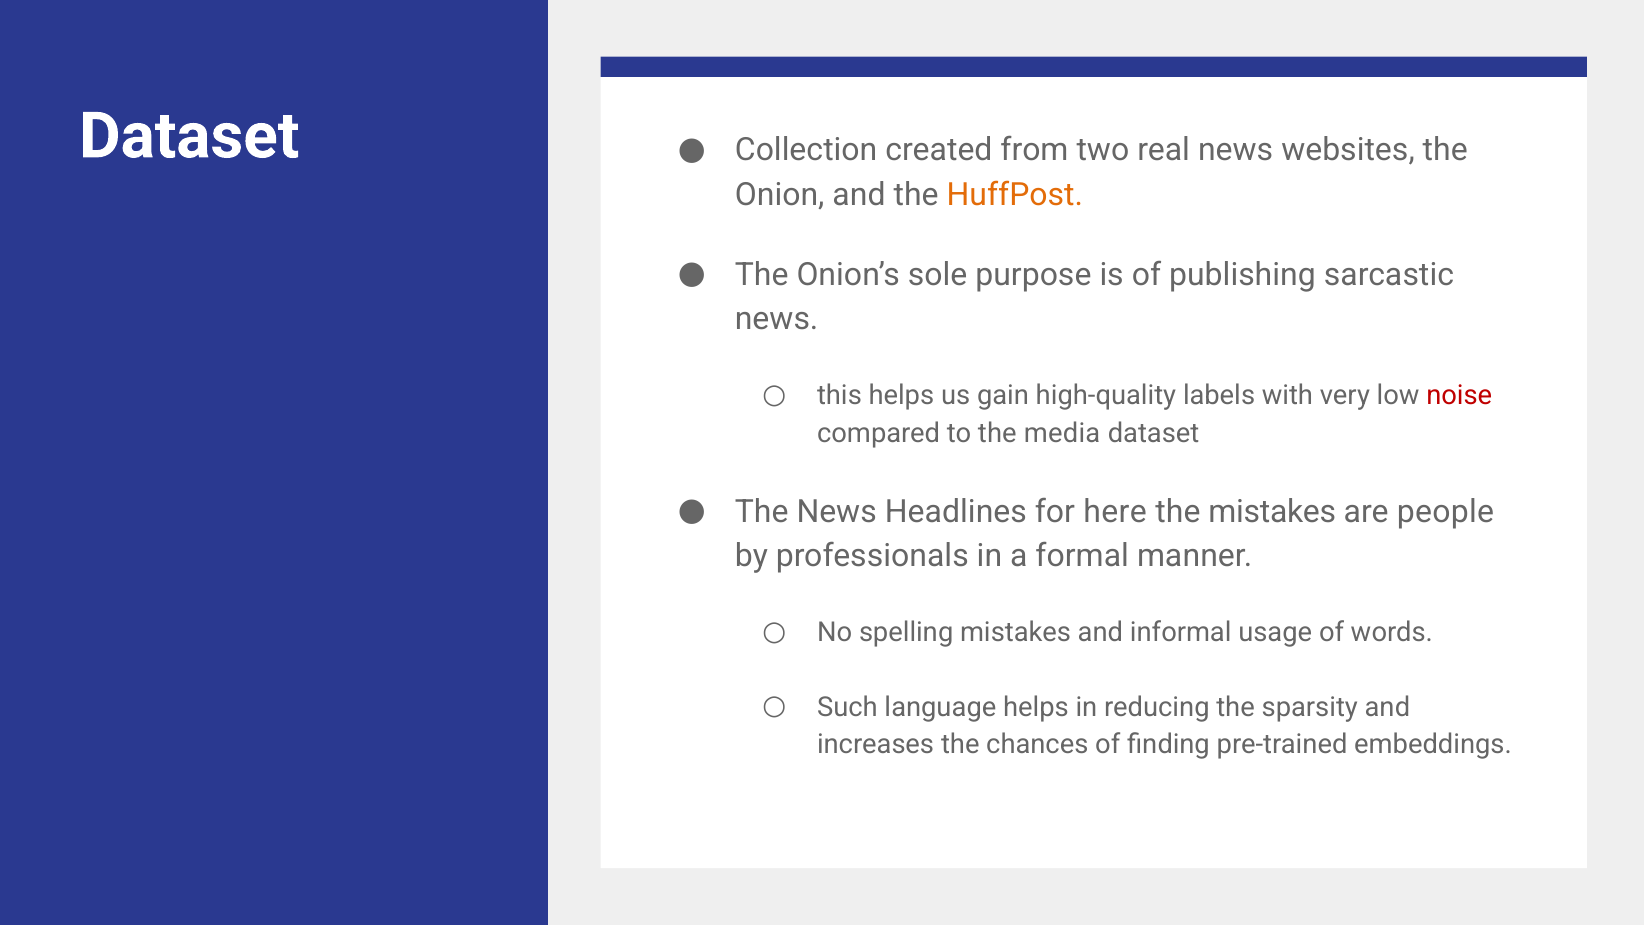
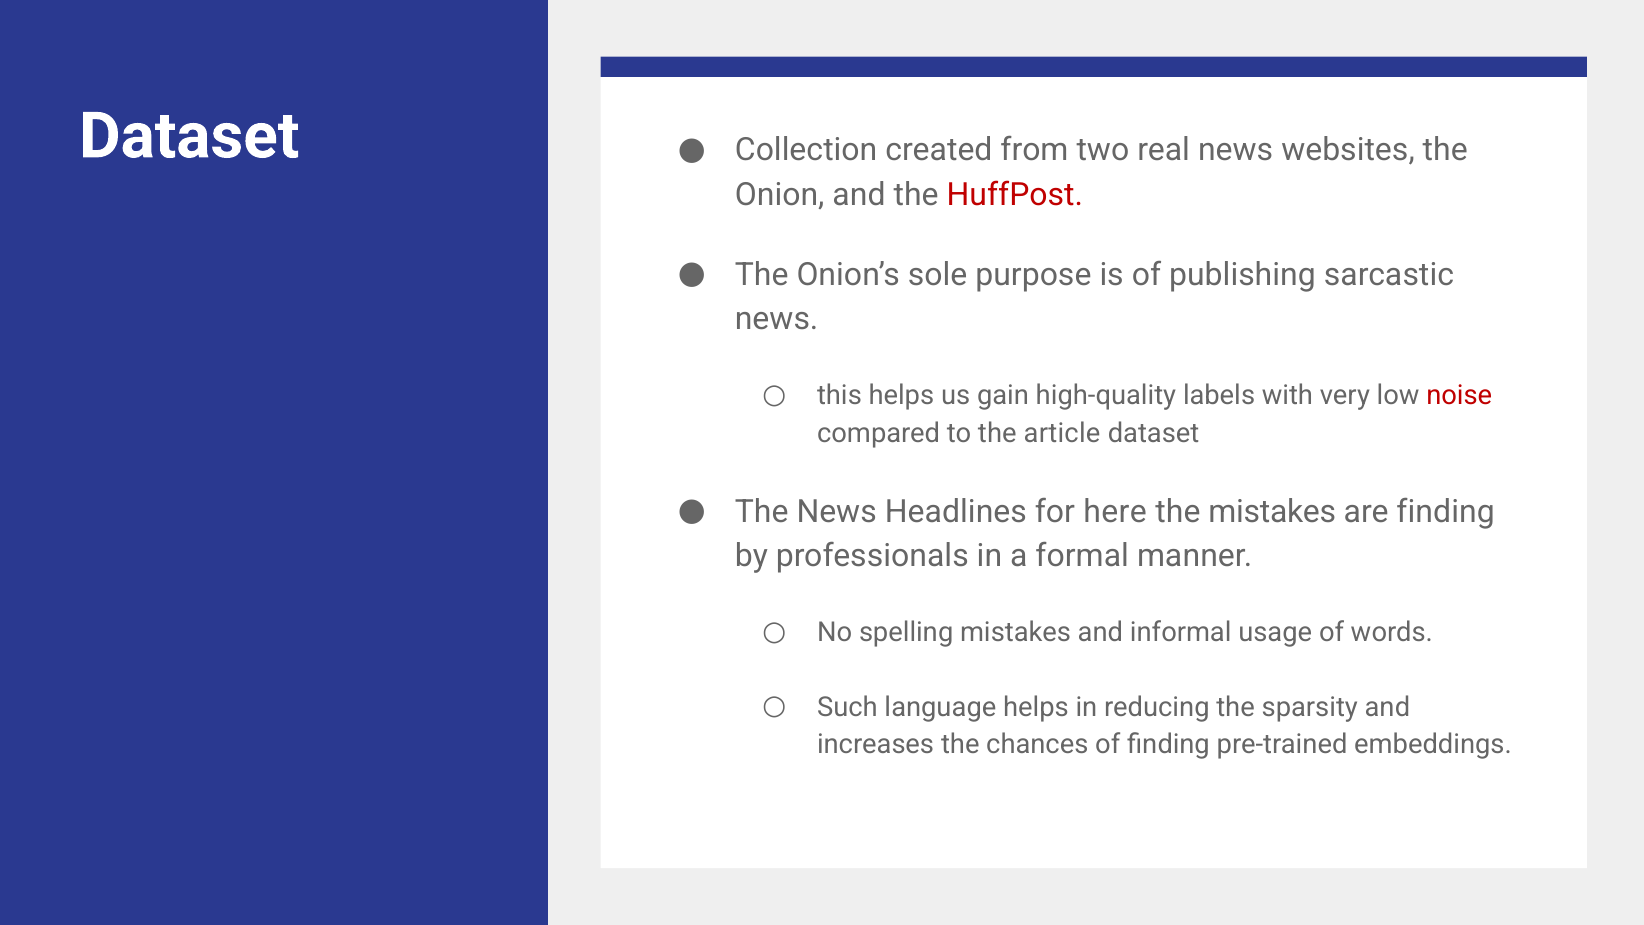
HuffPost colour: orange -> red (1015, 194)
media: media -> article (1062, 434)
are people: people -> finding (1446, 512)
